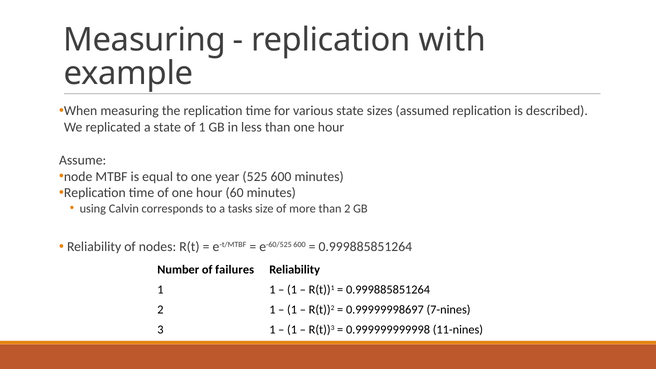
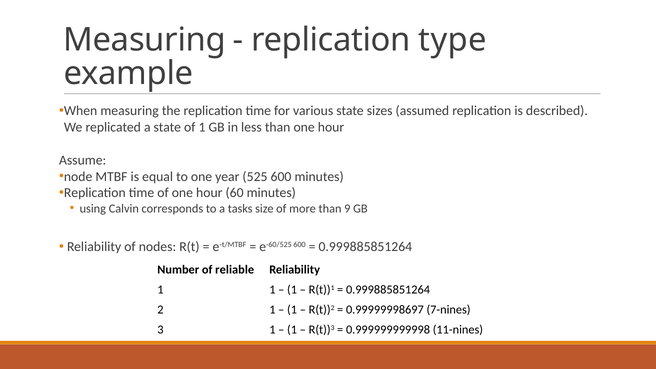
with: with -> type (452, 40)
than 2: 2 -> 9 (347, 208)
failures: failures -> reliable (235, 270)
